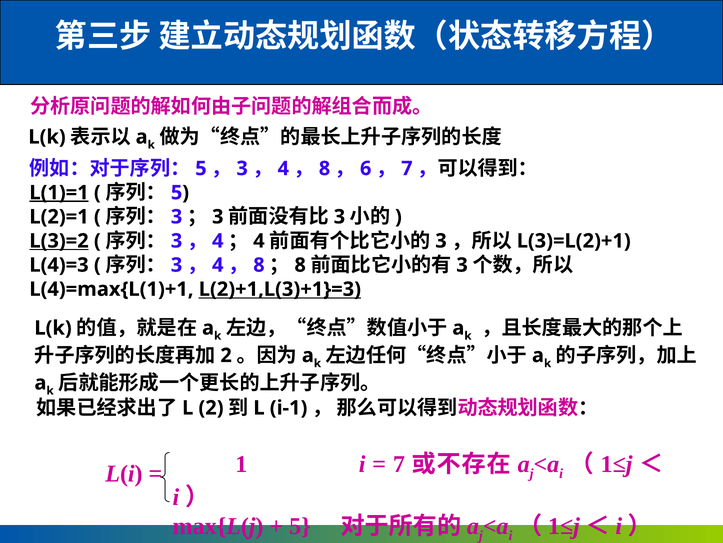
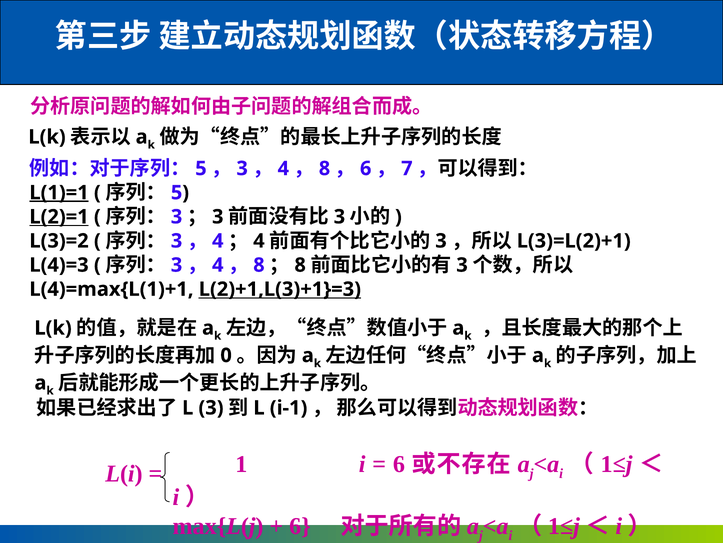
L(2)=1 underline: none -> present (59, 217)
L(3)=2 underline: present -> none (59, 241)
2: 2 -> 0 (226, 355)
2: 2 -> 3 (211, 407)
7: 7 -> 6 (399, 464)
5: 5 -> 6 (300, 525)
